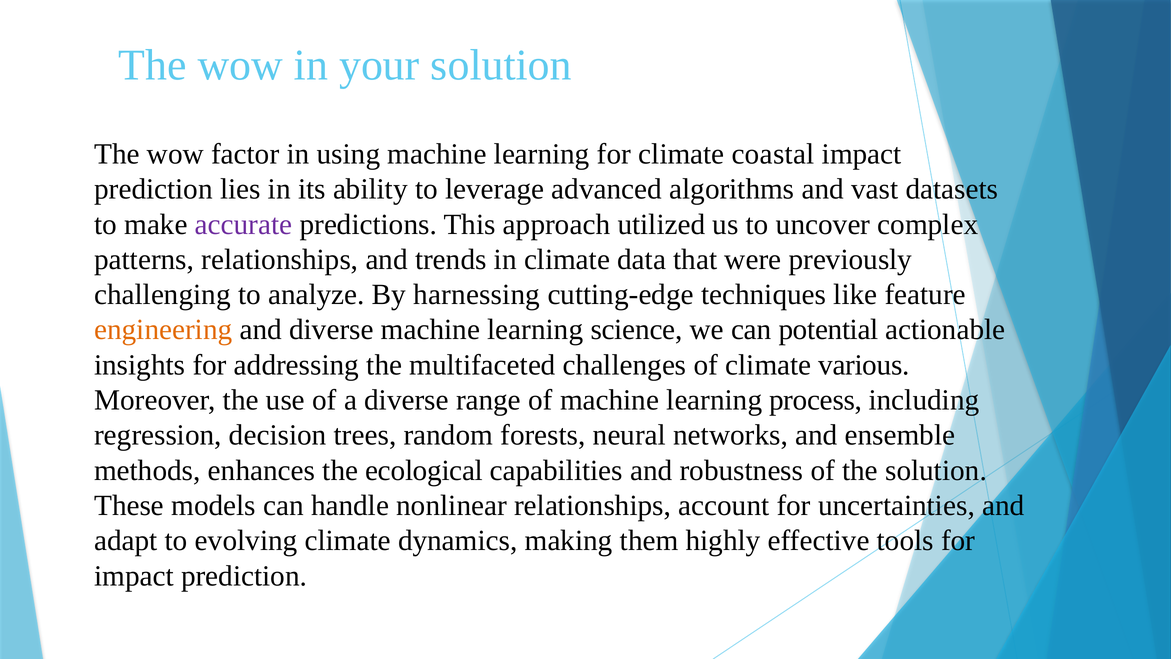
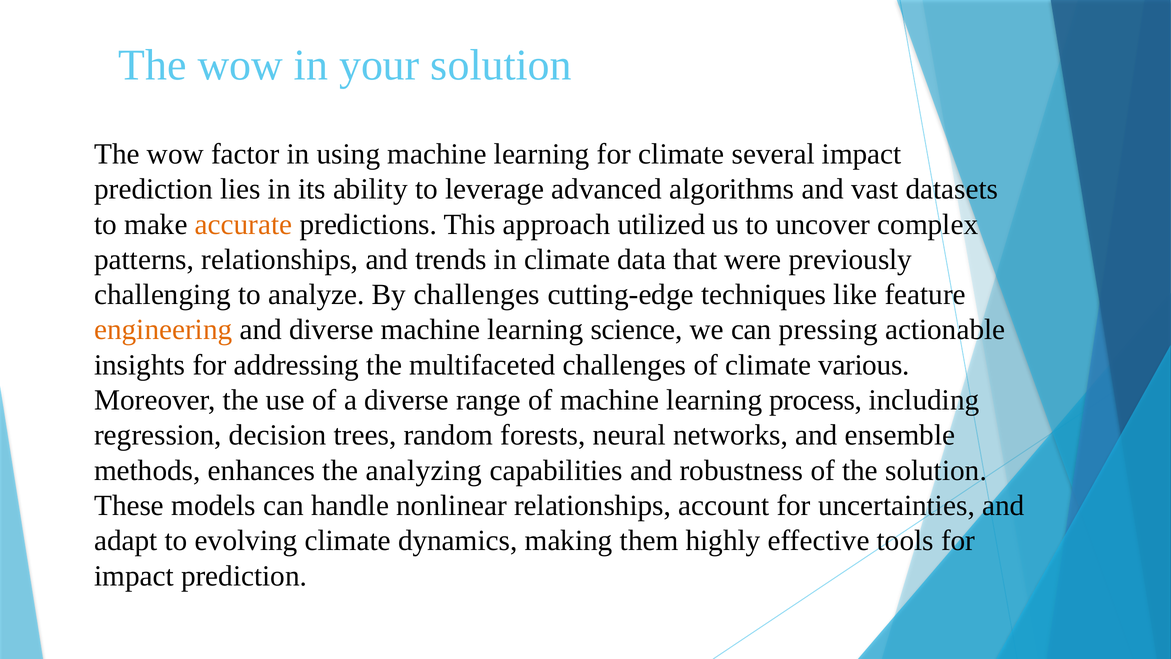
coastal: coastal -> several (773, 154)
accurate colour: purple -> orange (244, 224)
By harnessing: harnessing -> challenges (477, 295)
potential: potential -> pressing (828, 330)
ecological: ecological -> analyzing (424, 470)
